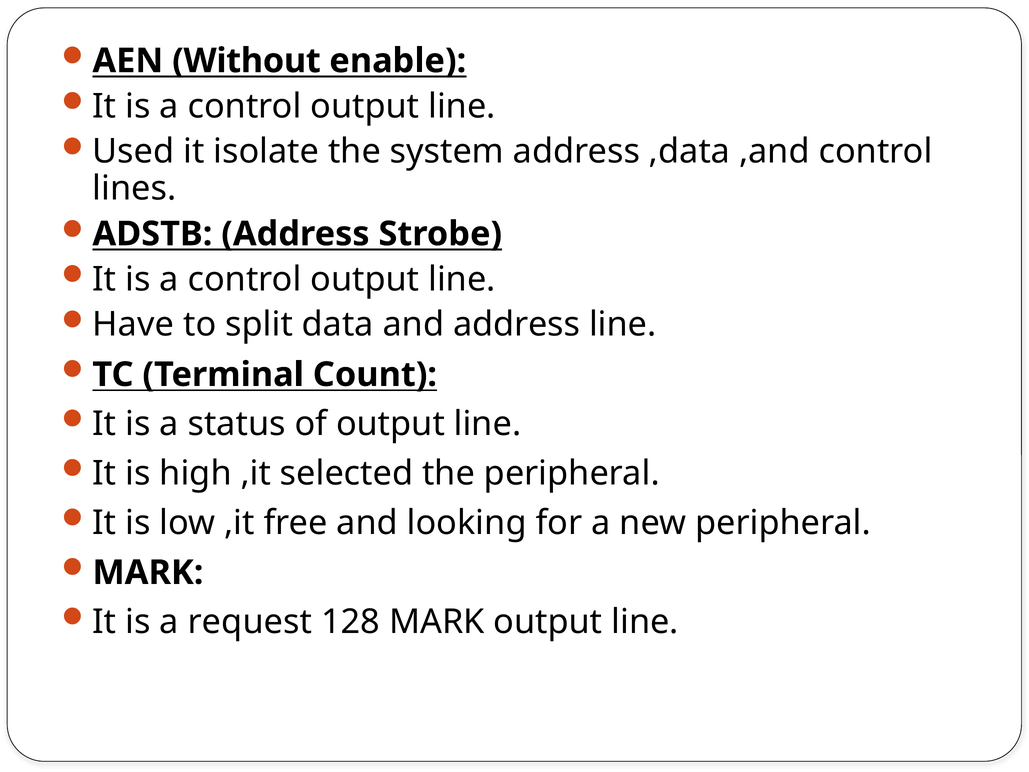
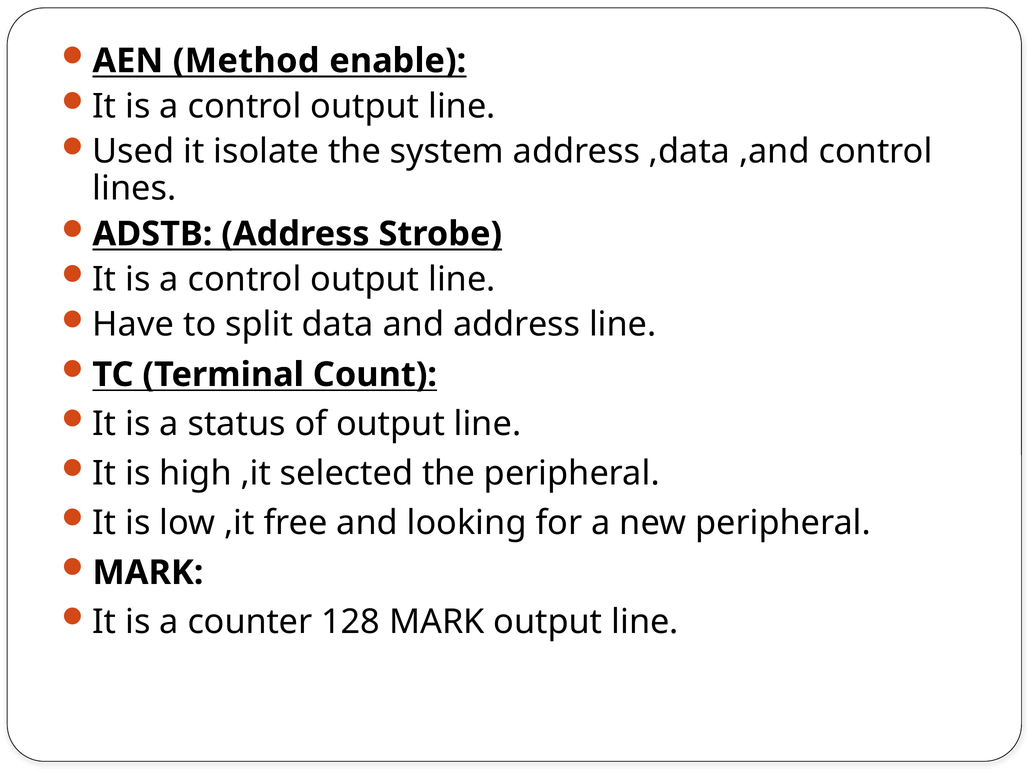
Without: Without -> Method (246, 61)
request: request -> counter (250, 622)
